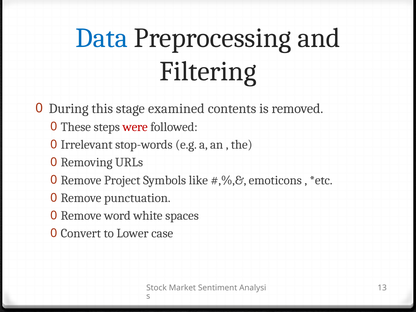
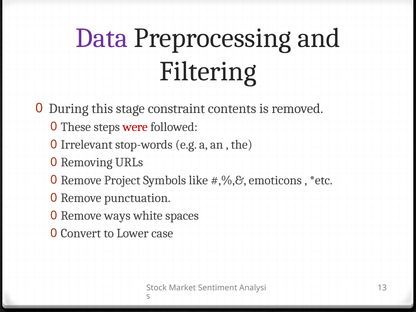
Data colour: blue -> purple (102, 38)
examined: examined -> constraint (176, 108)
word: word -> ways (117, 216)
